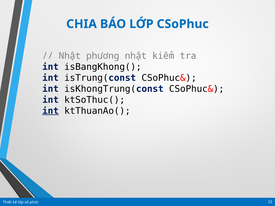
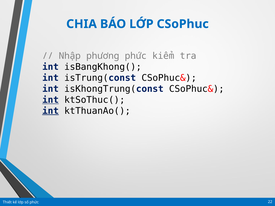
Nhật: Nhật -> Nhập (70, 56)
phương nhật: nhật -> phức (136, 56)
int underline: none -> present (51, 100)
